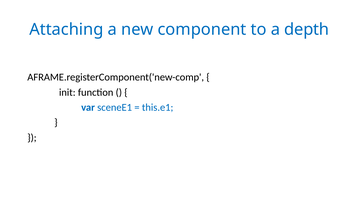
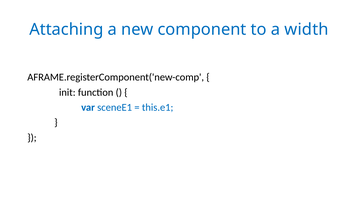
depth: depth -> width (307, 29)
